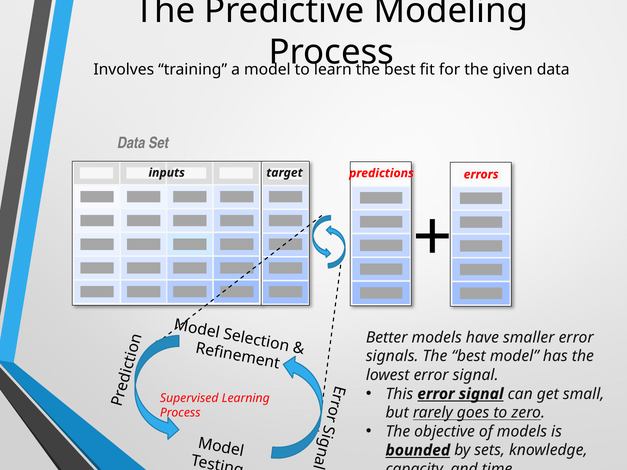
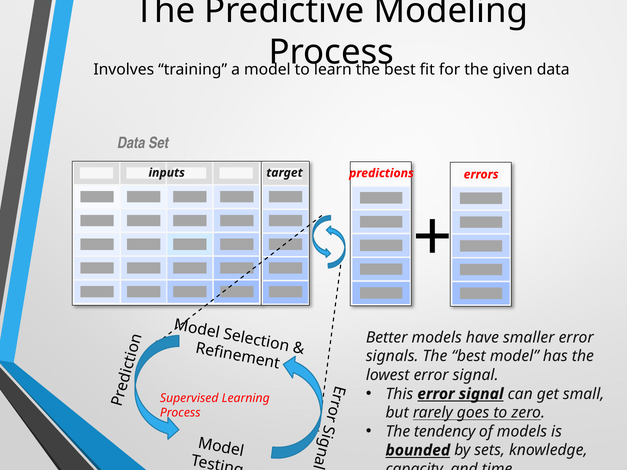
objective: objective -> tendency (445, 432)
